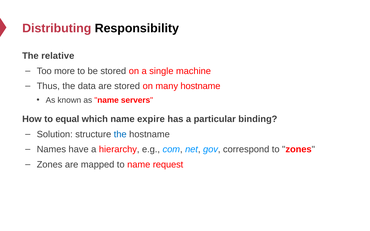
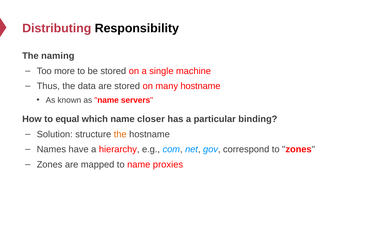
relative: relative -> naming (58, 56)
expire: expire -> closer (151, 119)
the colour: blue -> orange (120, 134)
request: request -> proxies (168, 165)
